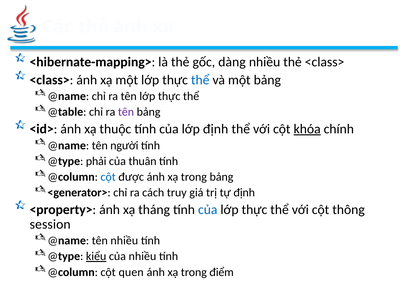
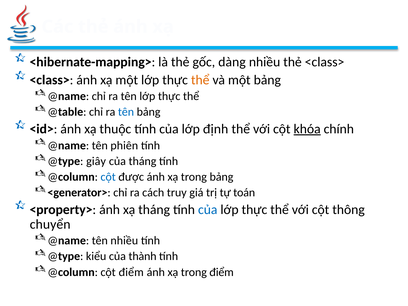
thể colour: blue -> orange (200, 80)
tên colour: purple -> blue (126, 112)
người: người -> phiên (124, 145)
phải: phải -> giây (96, 161)
của thuân: thuân -> tháng (142, 161)
tự định: định -> toán (244, 193)
session: session -> chuyển (50, 224)
kiểu underline: present -> none (96, 256)
của nhiều: nhiều -> thành (143, 256)
cột quen: quen -> điểm (131, 272)
